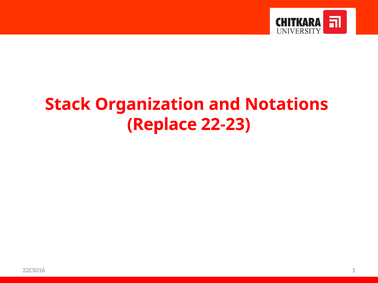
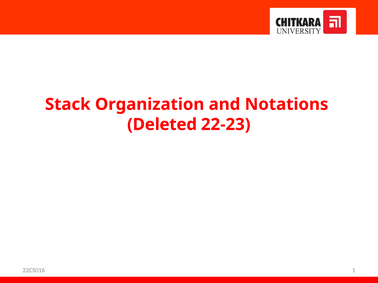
Replace: Replace -> Deleted (162, 125)
